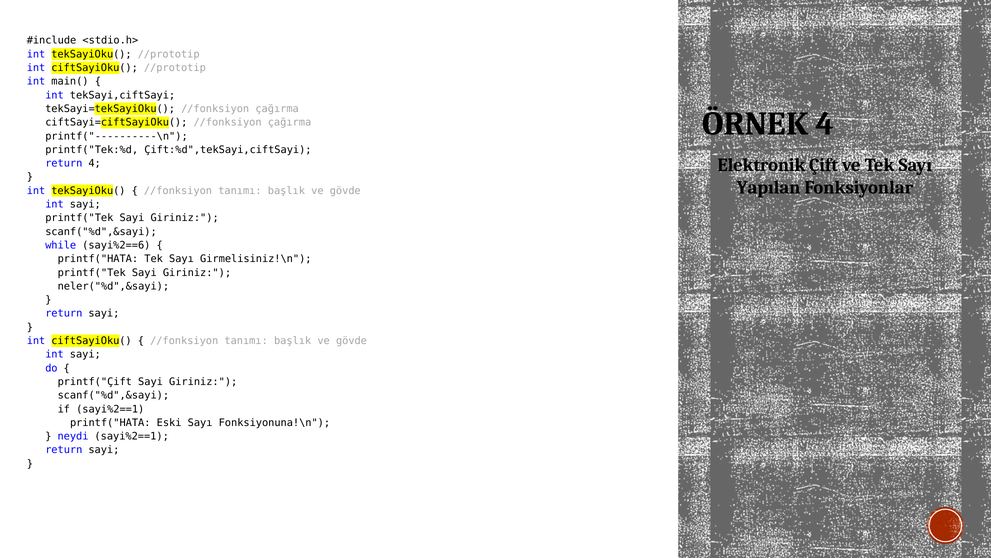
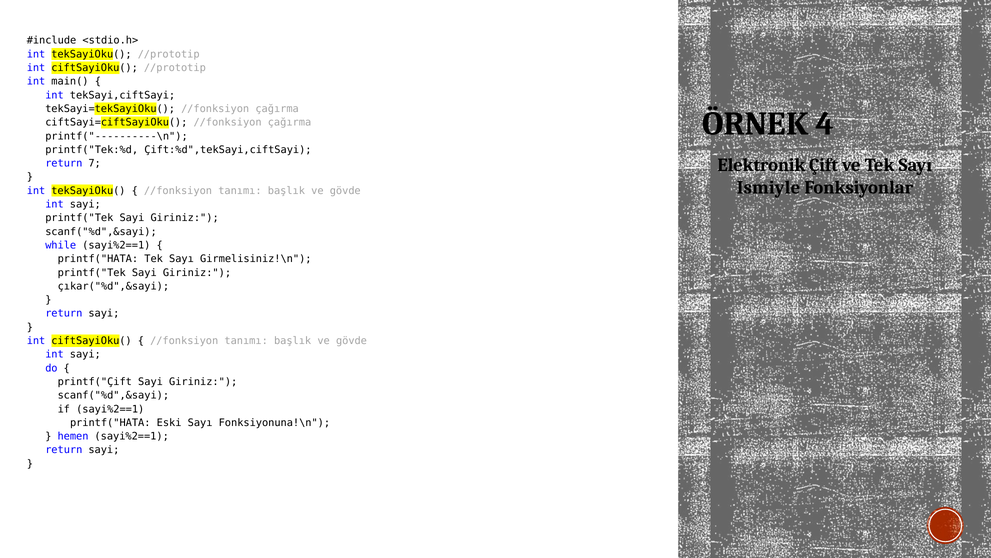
return 4: 4 -> 7 (95, 163)
Yapılan: Yapılan -> Ismiyle (769, 187)
while sayi%2==6: sayi%2==6 -> sayi%2==1 (116, 245)
neler("%d",&sayi: neler("%d",&sayi -> çıkar("%d",&sayi (113, 286)
neydi: neydi -> hemen (73, 436)
